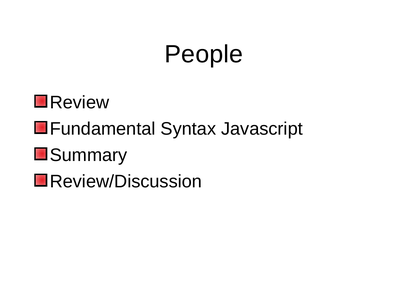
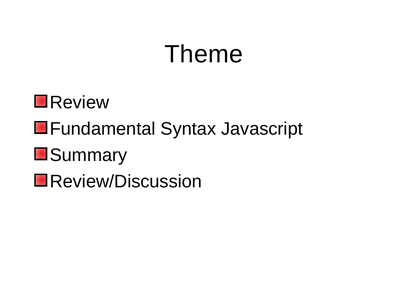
People: People -> Theme (204, 54)
